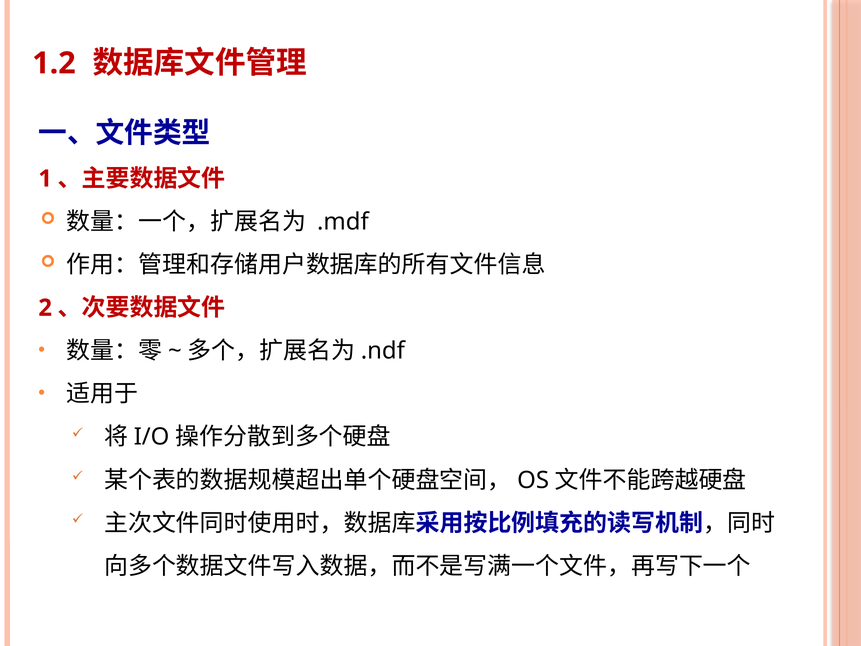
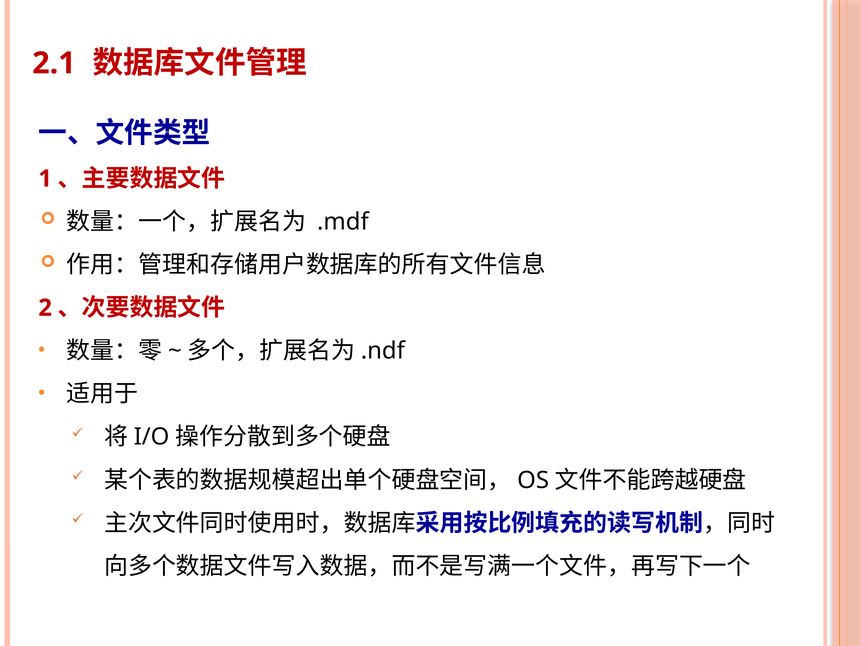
1.2: 1.2 -> 2.1 (54, 63)
